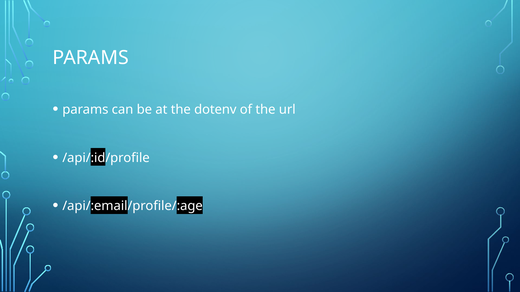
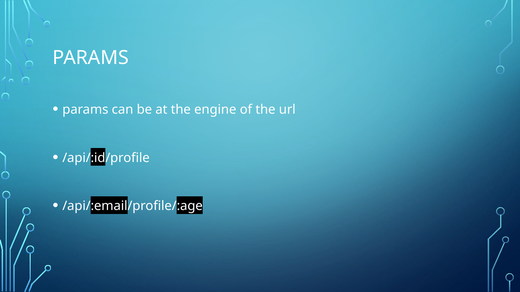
dotenv: dotenv -> engine (215, 110)
